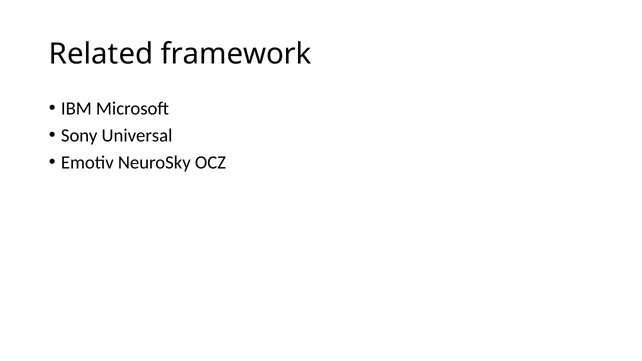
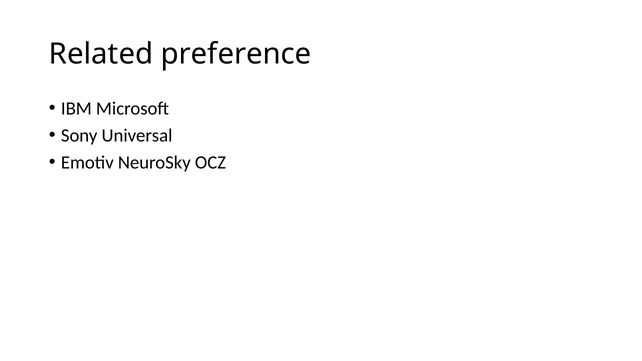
framework: framework -> preference (236, 54)
